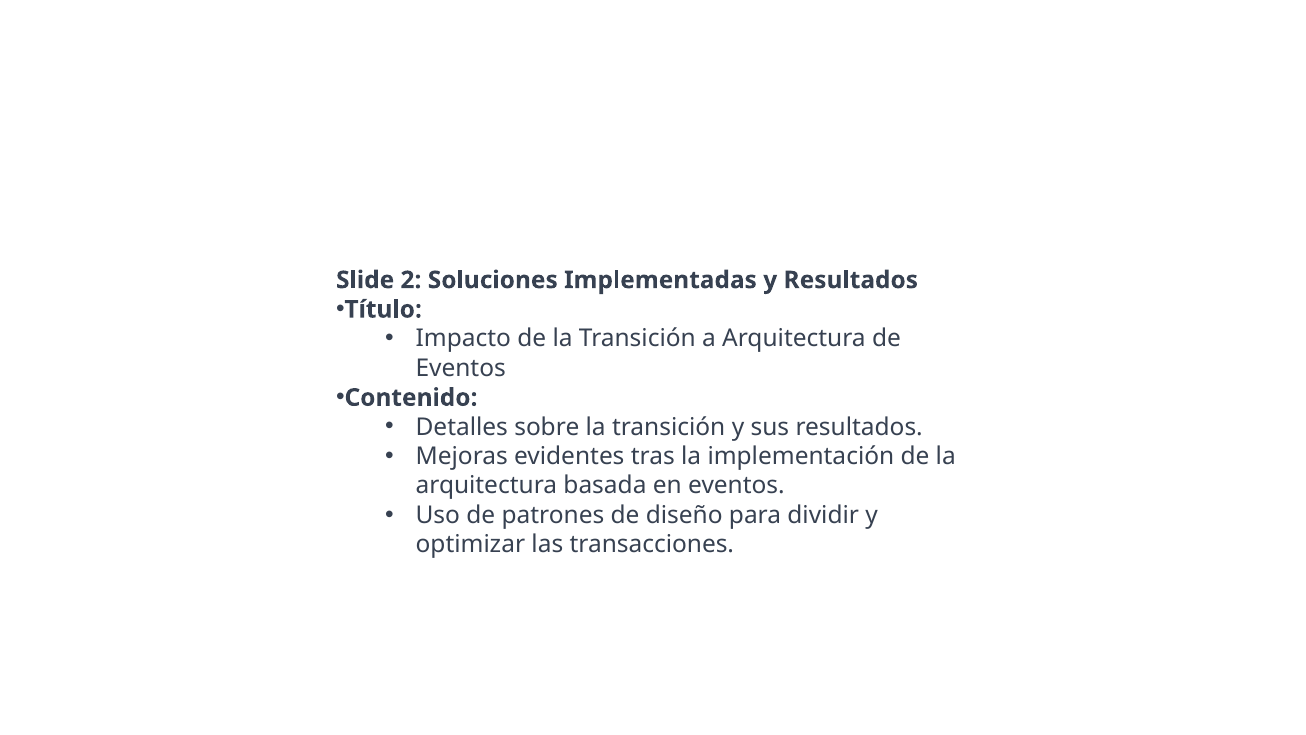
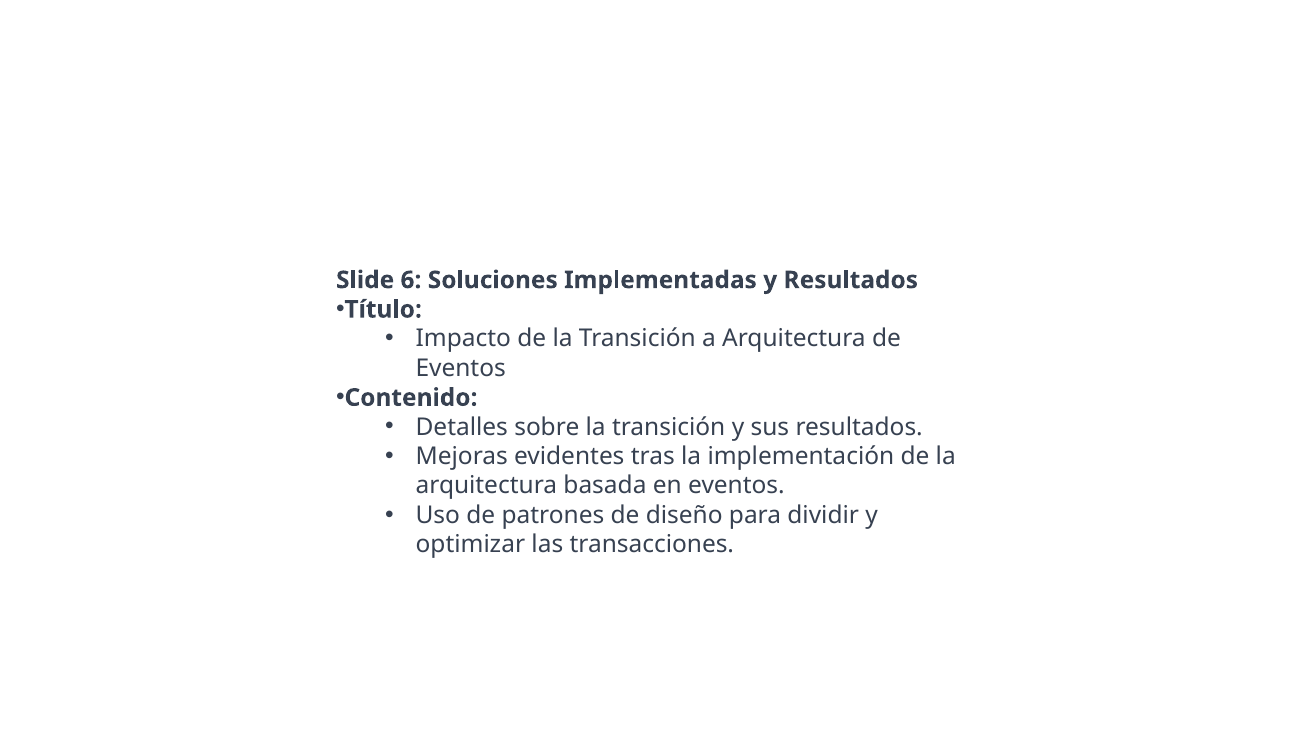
2: 2 -> 6 (411, 280)
